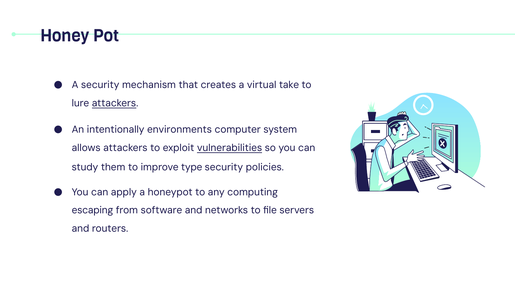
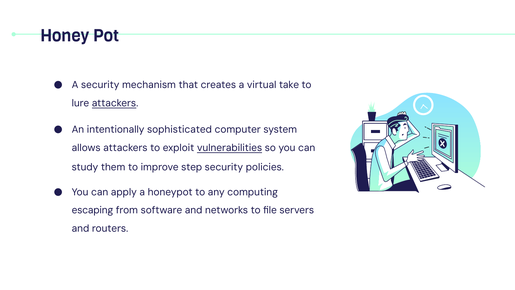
environments: environments -> sophisticated (179, 129)
type: type -> step (192, 167)
